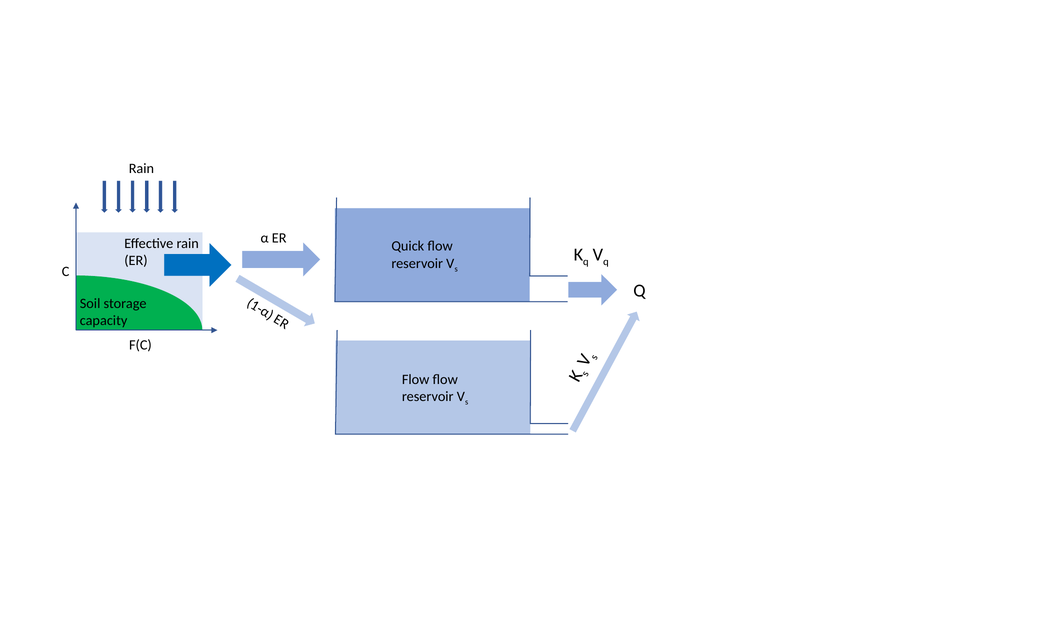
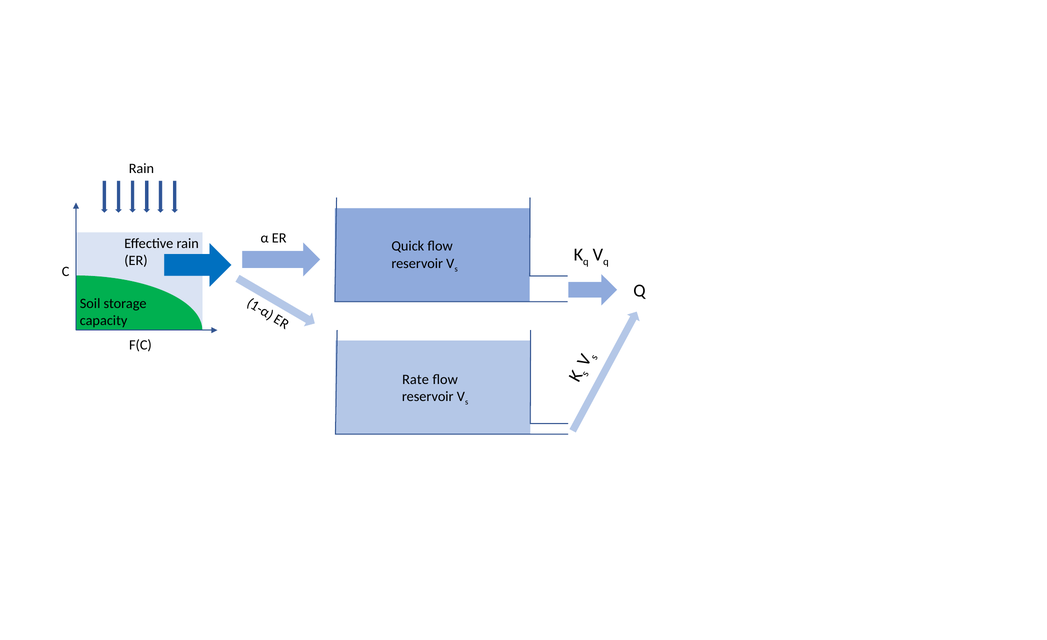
Flow: Flow -> Rate (416, 380)
